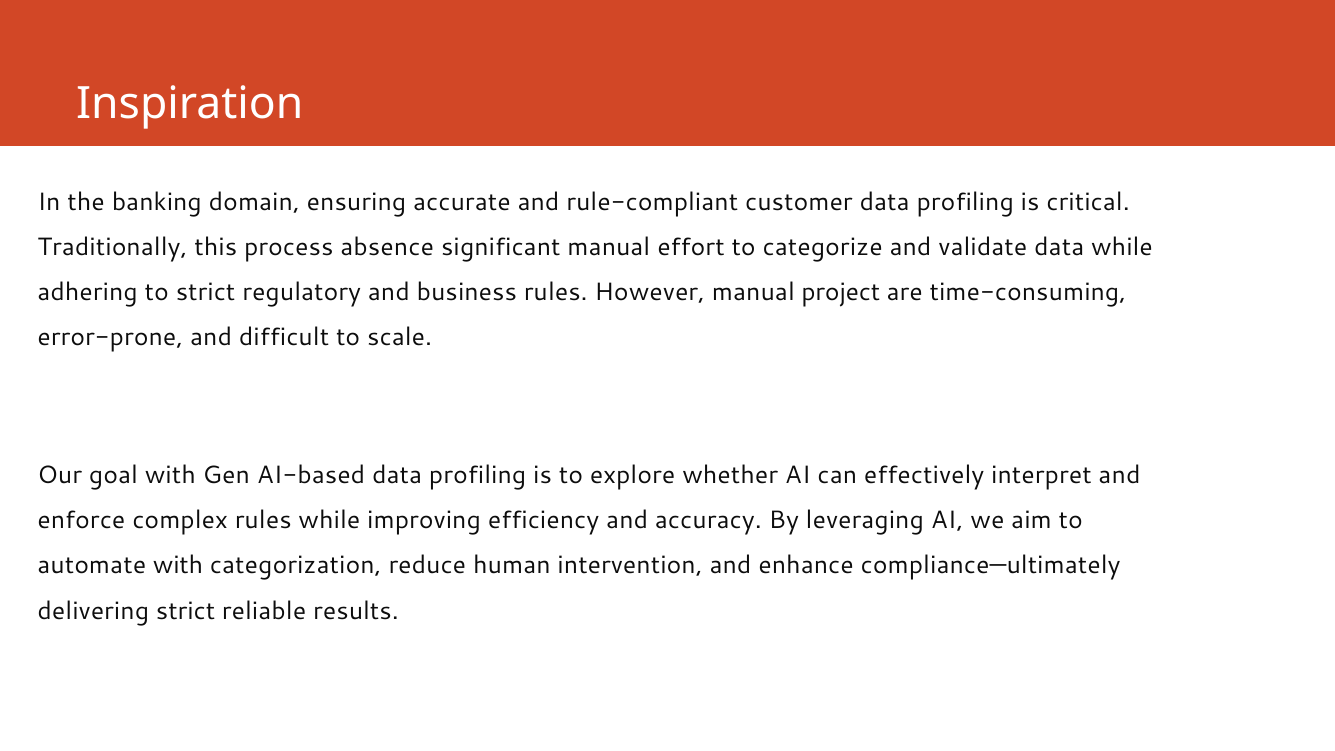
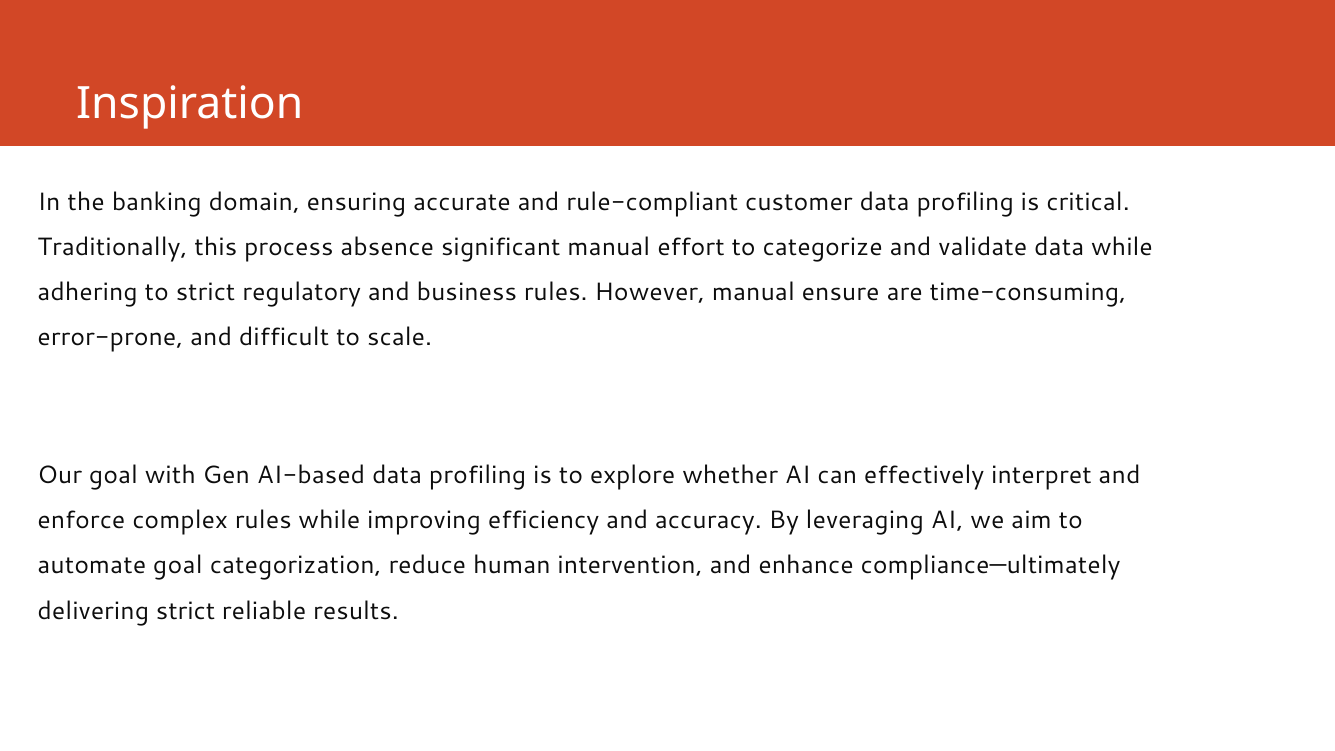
project: project -> ensure (841, 292)
automate with: with -> goal (178, 566)
